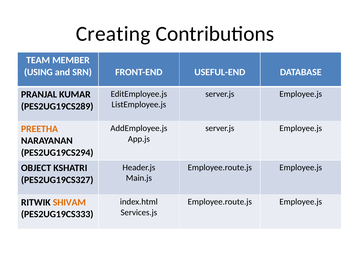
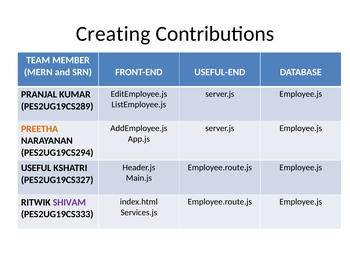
USING: USING -> MERN (38, 72)
OBJECT: OBJECT -> USEFUL (36, 168)
SHIVAM colour: orange -> purple (69, 203)
